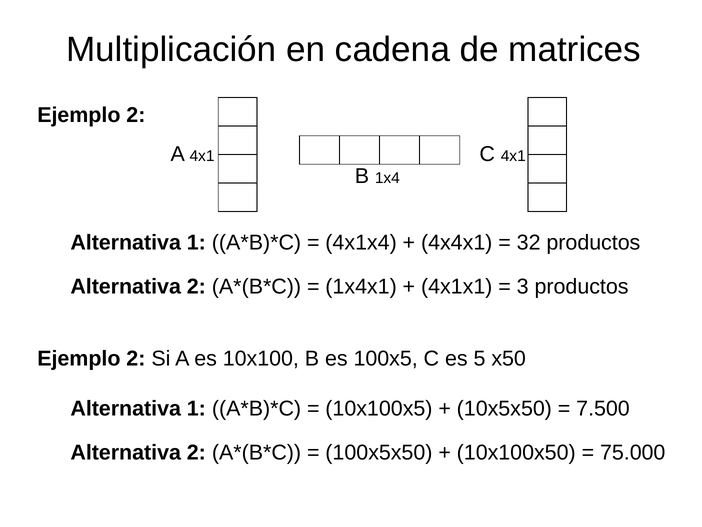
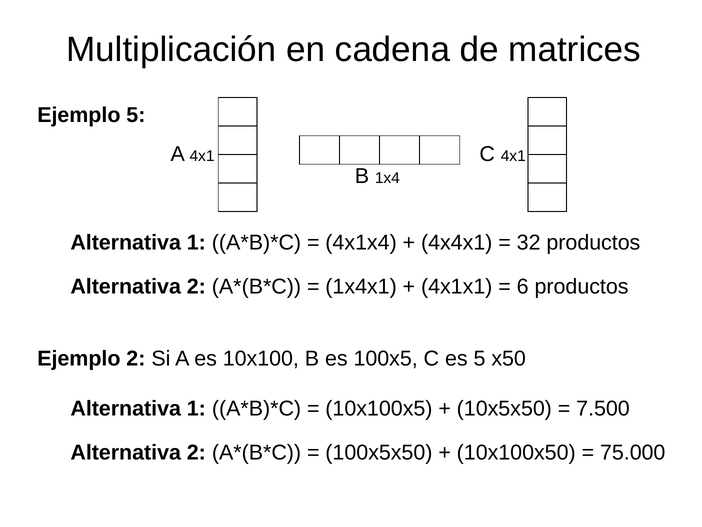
2: 2 -> 5 (136, 115)
3: 3 -> 6 (523, 287)
